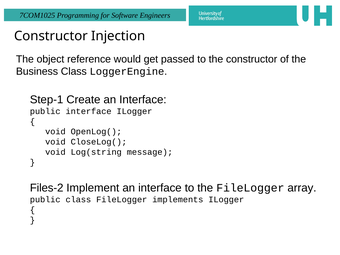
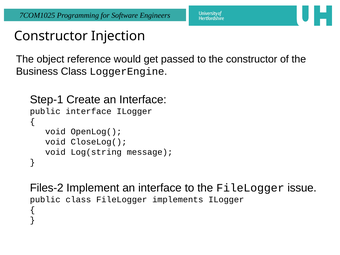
array: array -> issue (302, 188)
